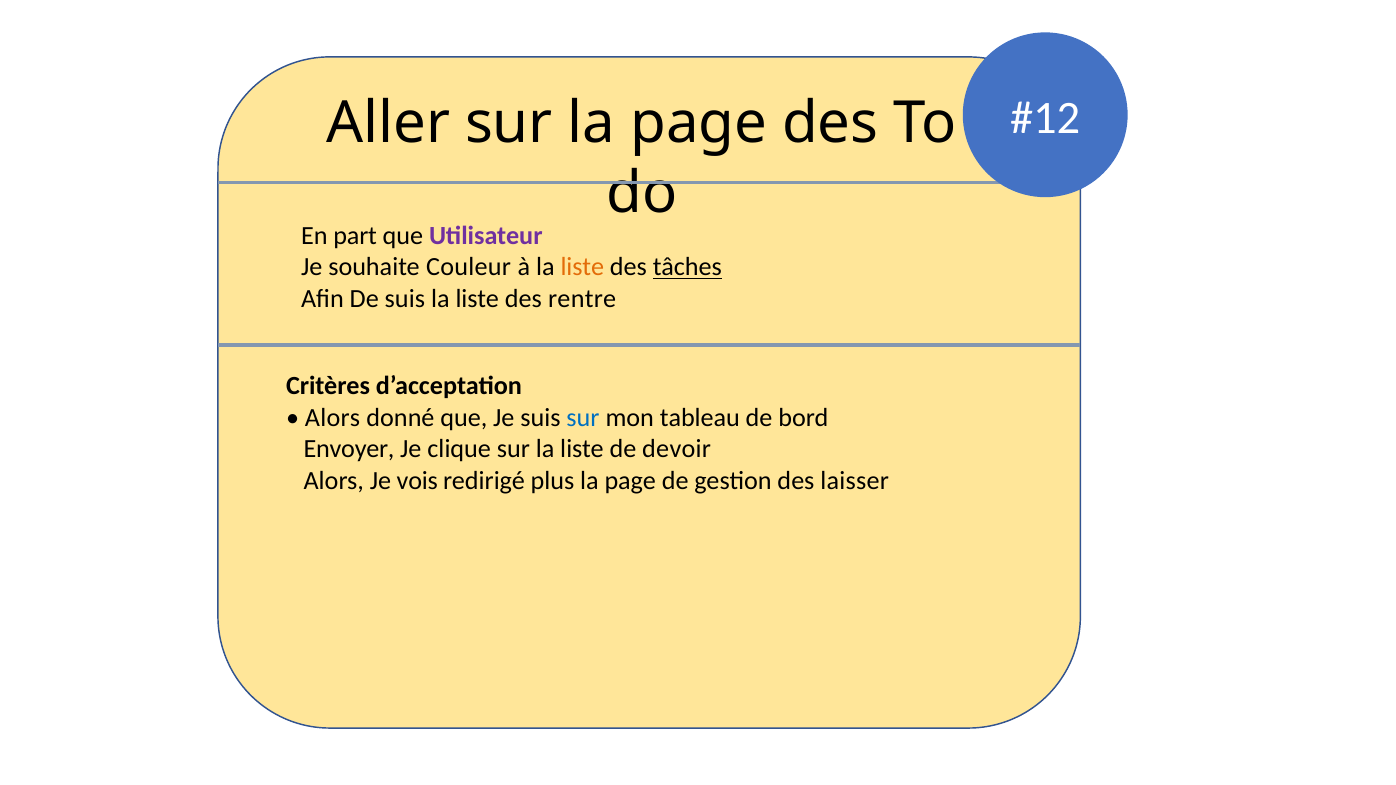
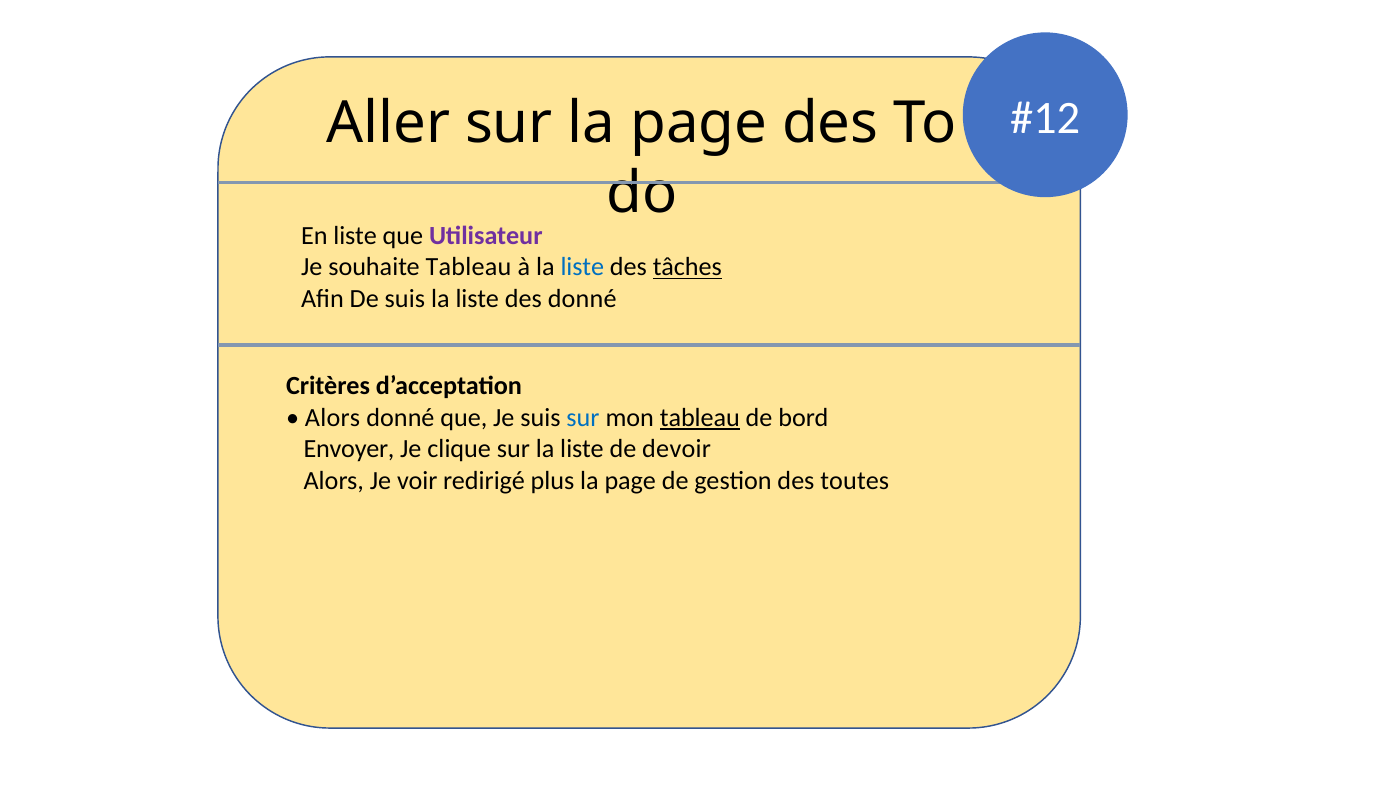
En part: part -> liste (355, 236)
souhaite Couleur: Couleur -> Tableau (469, 267)
liste colour: orange -> blue (582, 267)
des rentre: rentre -> donné (582, 299)
tableau underline: none -> present (700, 418)
vois: vois -> voir (417, 481)
laisser: laisser -> toutes (855, 481)
